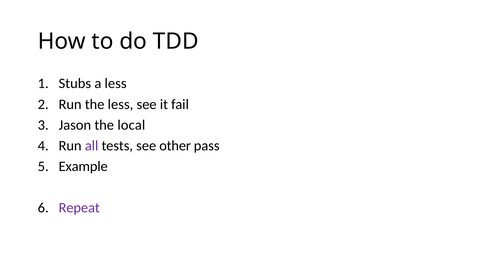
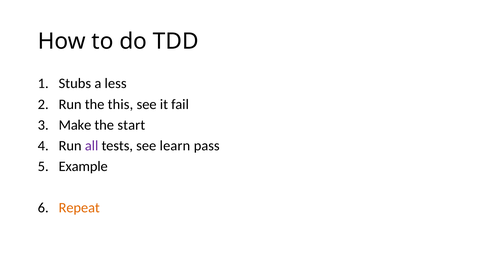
the less: less -> this (120, 104)
Jason: Jason -> Make (75, 125)
local: local -> start (131, 125)
other: other -> learn (175, 146)
Repeat colour: purple -> orange (79, 208)
